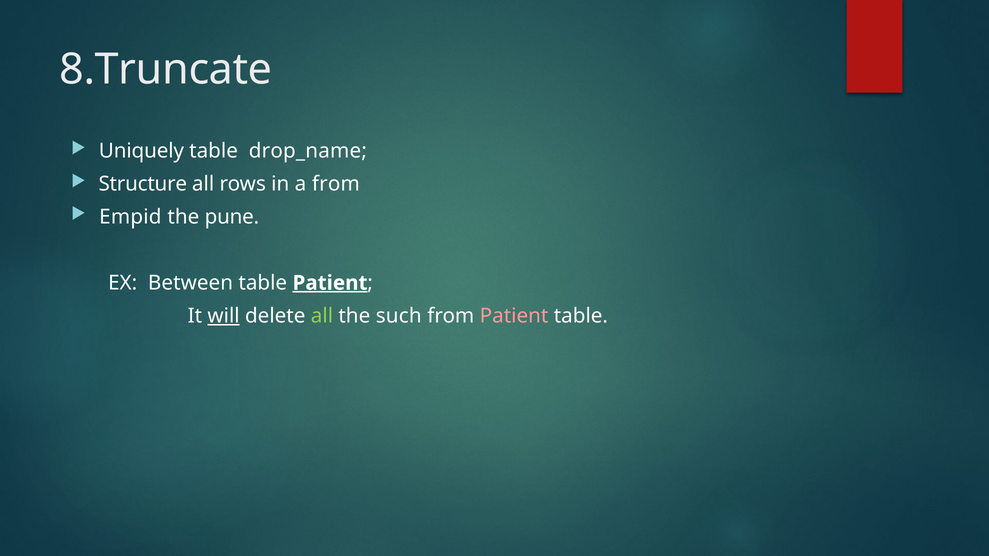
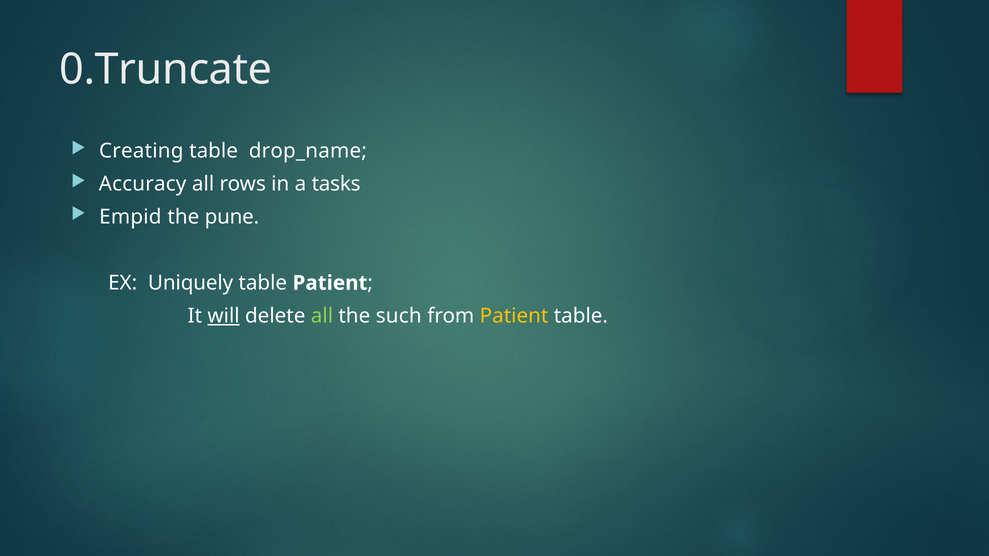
8.Truncate: 8.Truncate -> 0.Truncate (166, 69)
Uniquely: Uniquely -> Creating (141, 151)
Structure: Structure -> Accuracy (143, 184)
a from: from -> tasks (336, 184)
Between: Between -> Uniquely (191, 283)
Patient underline: present -> none (330, 283)
Patient colour: pink -> yellow (514, 316)
